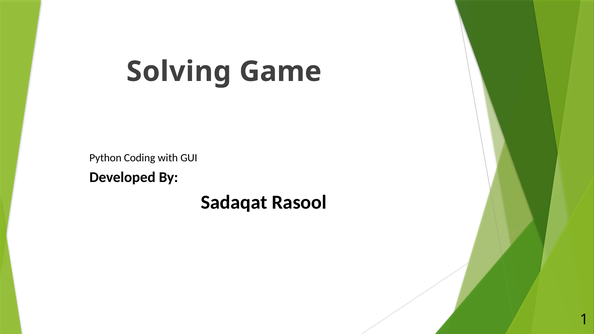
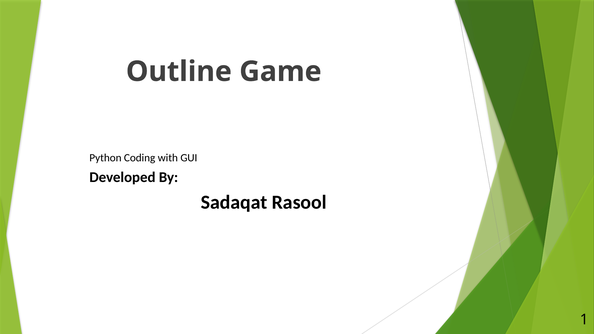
Solving: Solving -> Outline (179, 72)
